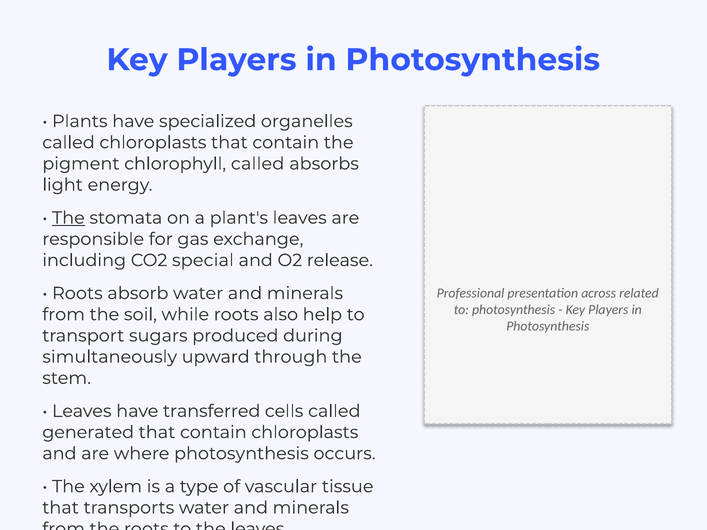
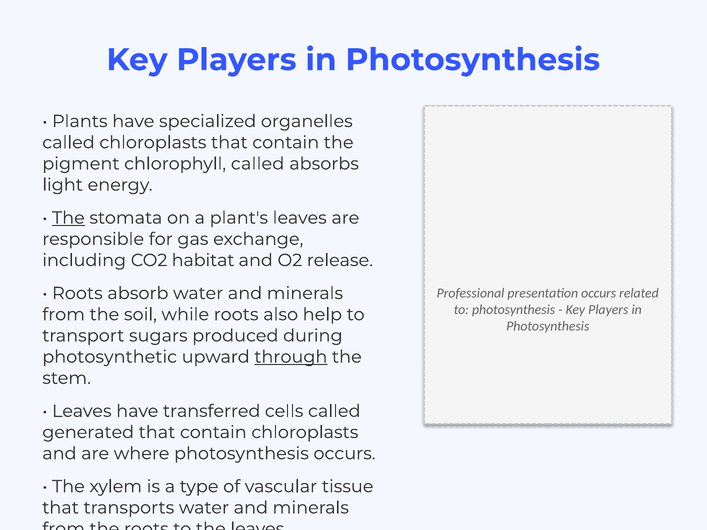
special: special -> habitat (203, 260)
presentation across: across -> occurs (599, 293)
simultaneously: simultaneously -> photosynthetic (110, 357)
through underline: none -> present (291, 357)
